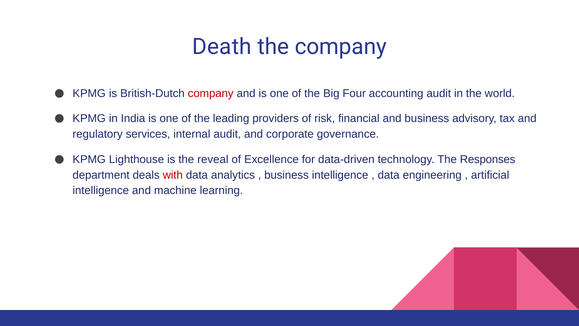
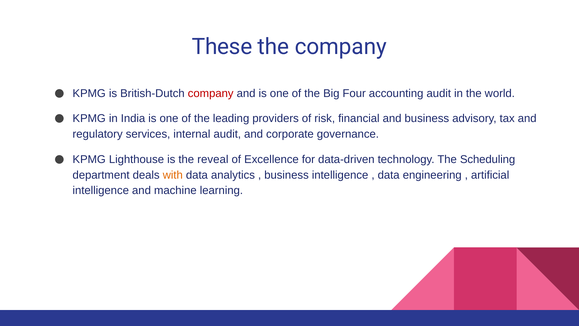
Death: Death -> These (222, 47)
Responses: Responses -> Scheduling (488, 159)
with colour: red -> orange (173, 175)
